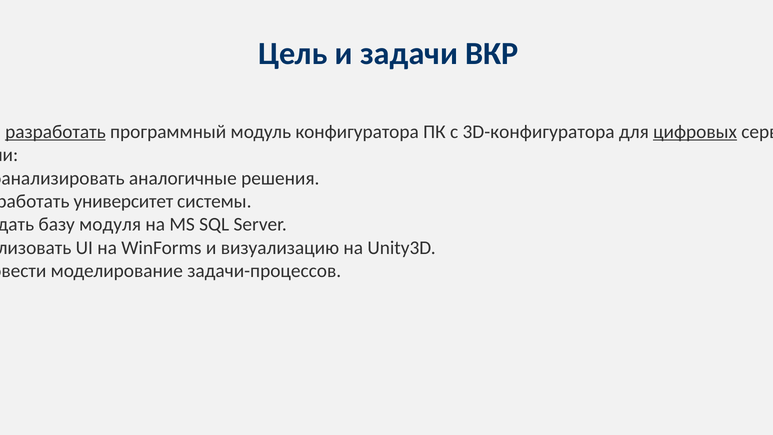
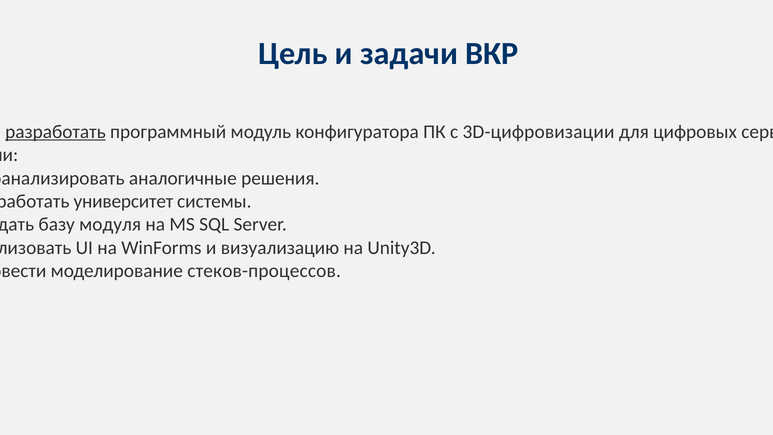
3D-конфигуратора: 3D-конфигуратора -> 3D-цифровизации (538, 132)
цифровых underline: present -> none (695, 132)
задачи-процессов: задачи-процессов -> стеков-процессов (264, 271)
